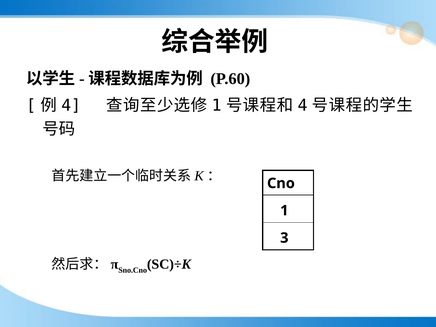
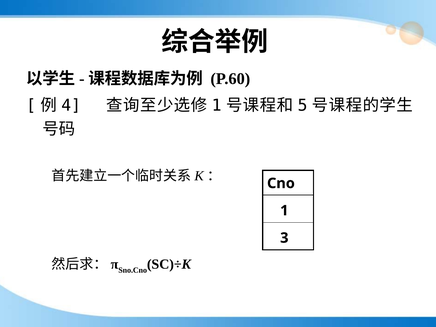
4: 4 -> 5 (303, 105)
